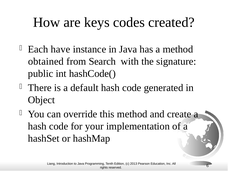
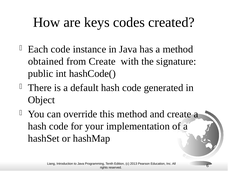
Each have: have -> code (61, 49)
from Search: Search -> Create (102, 61)
